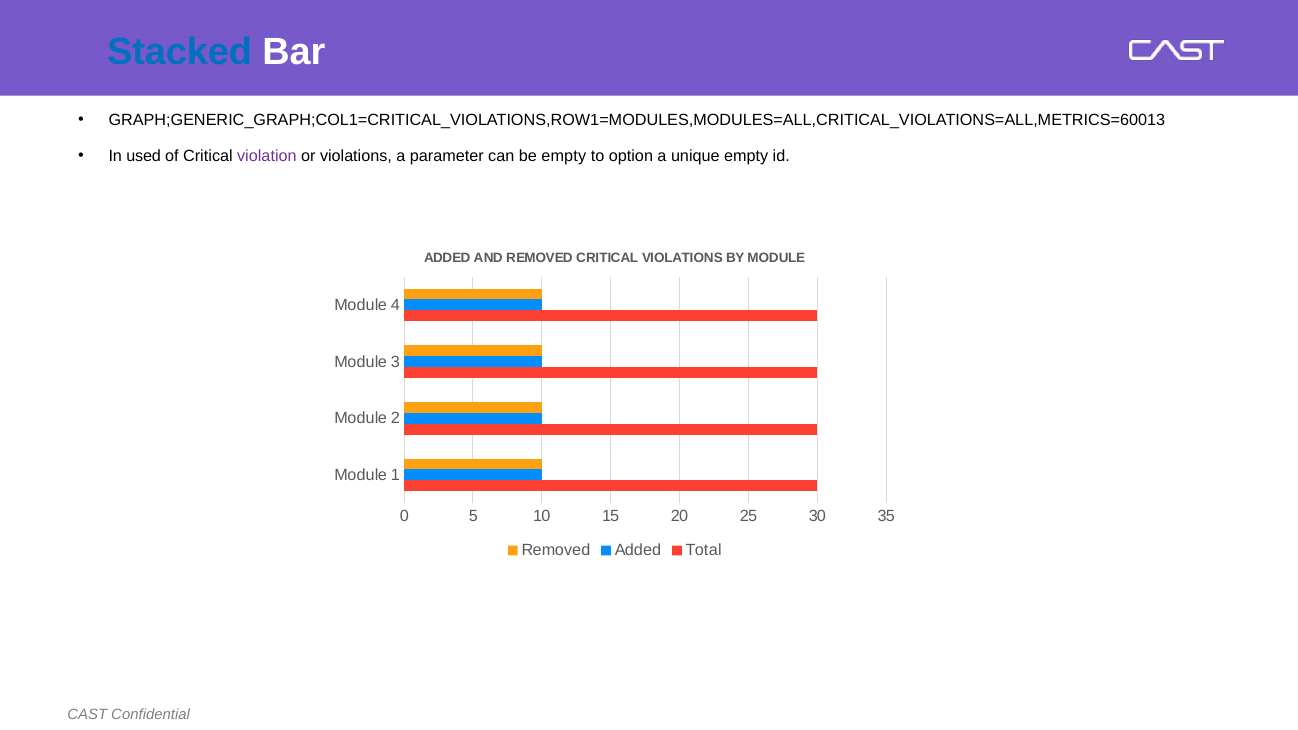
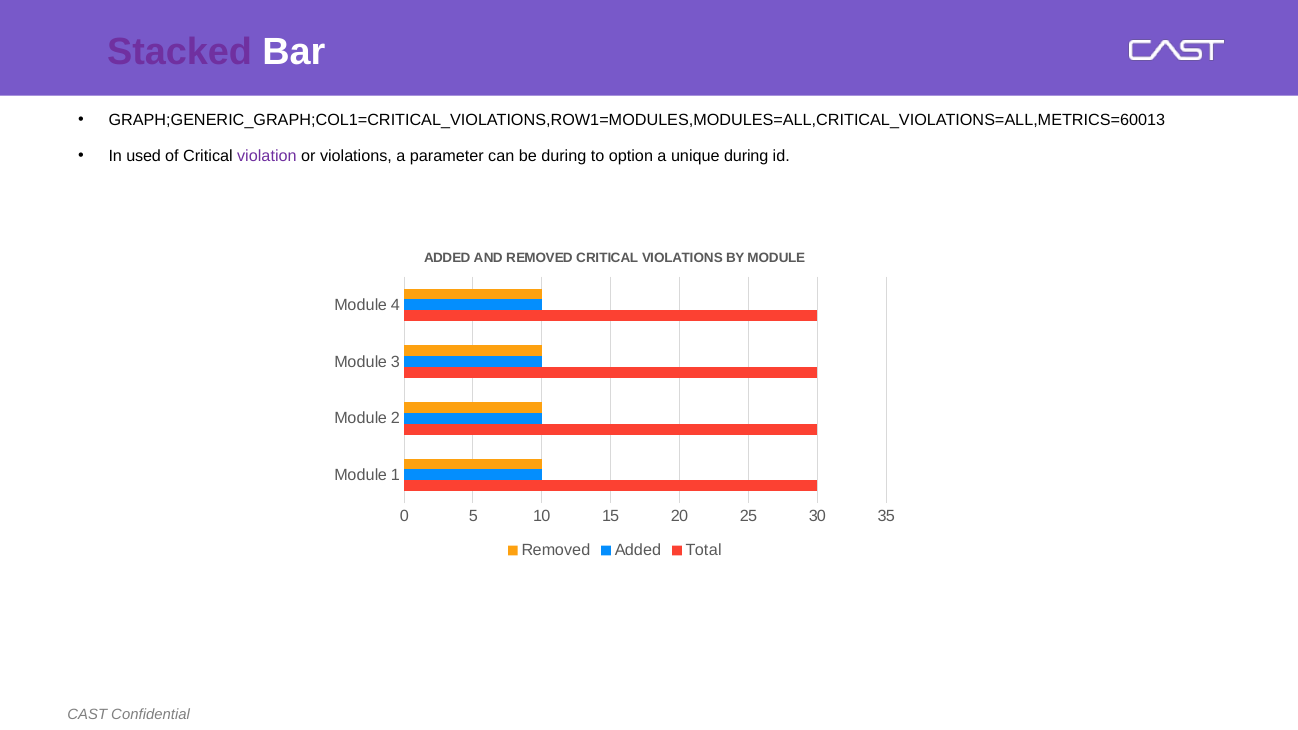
Stacked colour: blue -> purple (180, 52)
be empty: empty -> during (564, 156)
unique empty: empty -> during (746, 156)
